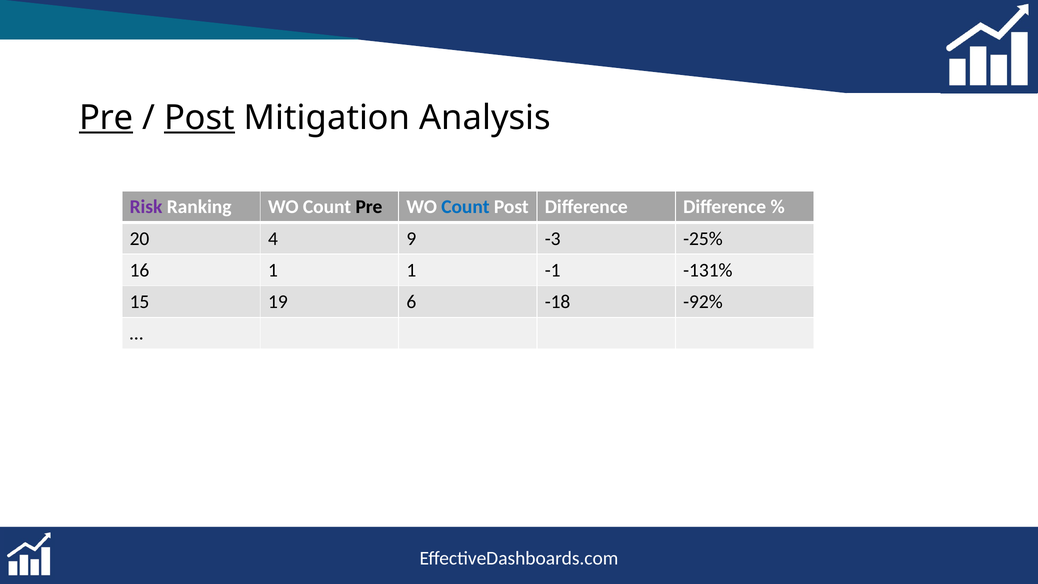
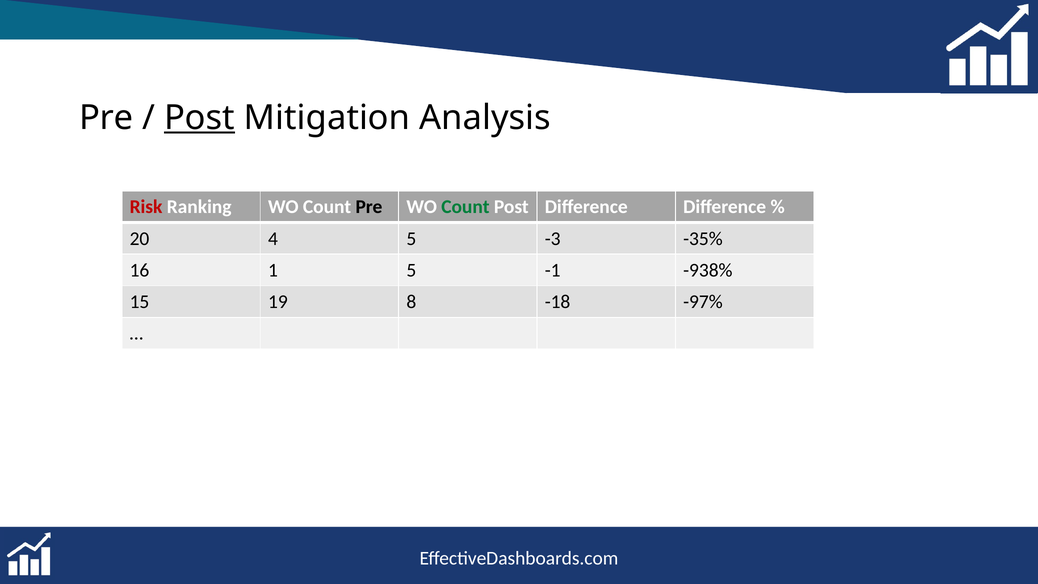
Pre underline: present -> none (106, 118)
Risk colour: purple -> red (146, 207)
Count colour: blue -> green (465, 207)
4 9: 9 -> 5 (411, 239)
-25%: -25% -> -35% (703, 239)
1 1: 1 -> 5 (411, 270)
-131%: -131% -> -938% (708, 270)
6: 6 -> 8 (411, 302)
-92%: -92% -> -97% (703, 302)
